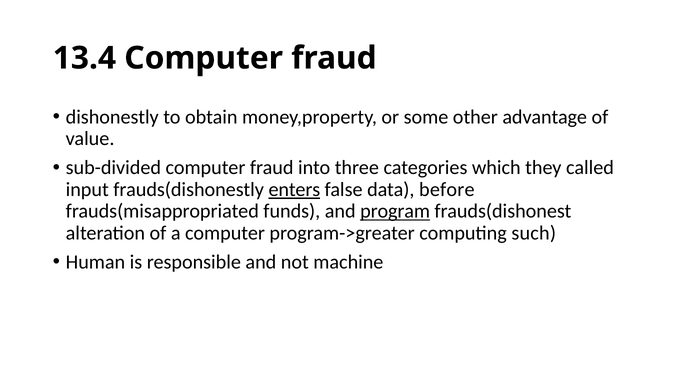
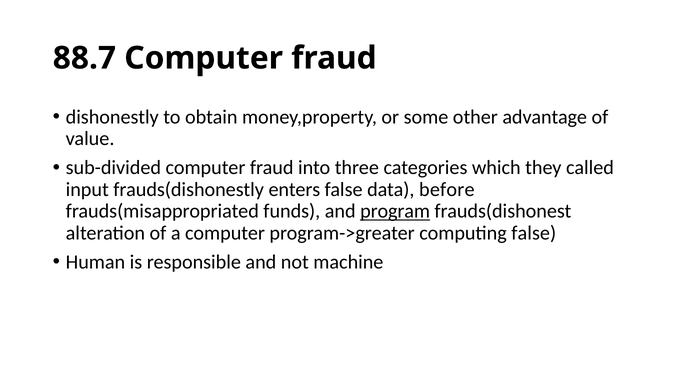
13.4: 13.4 -> 88.7 (84, 58)
enters underline: present -> none (294, 190)
computing such: such -> false (534, 233)
